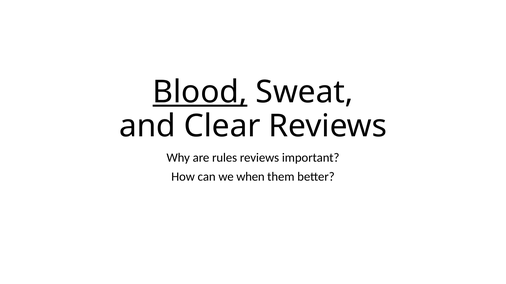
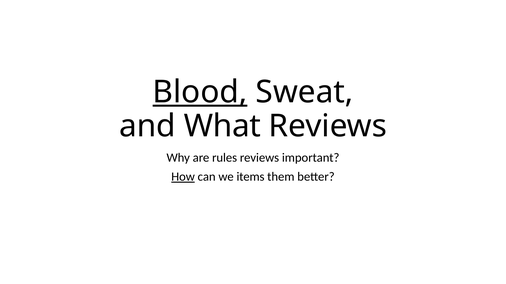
Clear: Clear -> What (222, 126)
How underline: none -> present (183, 177)
when: when -> items (251, 177)
